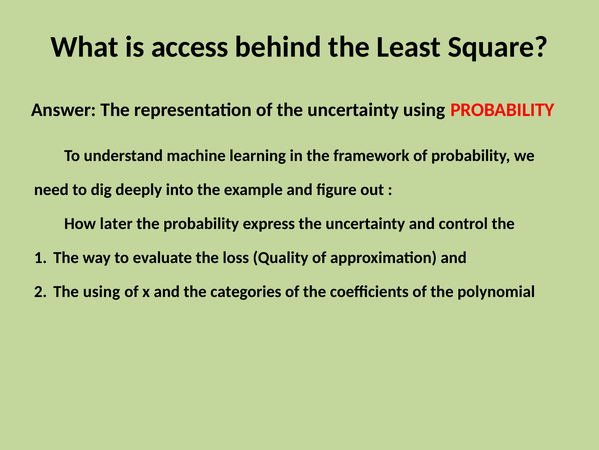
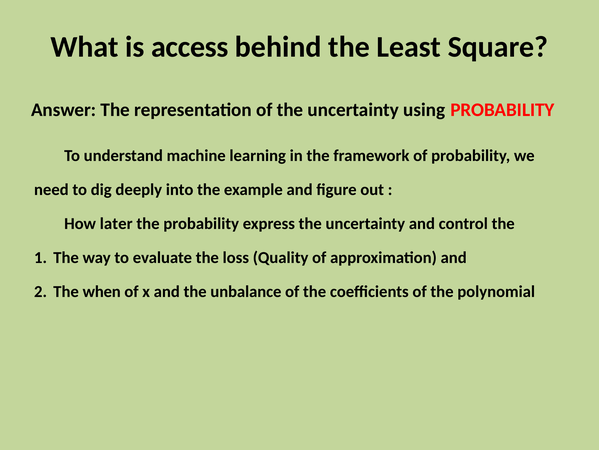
The using: using -> when (102, 291)
categories: categories -> unbalance (246, 291)
